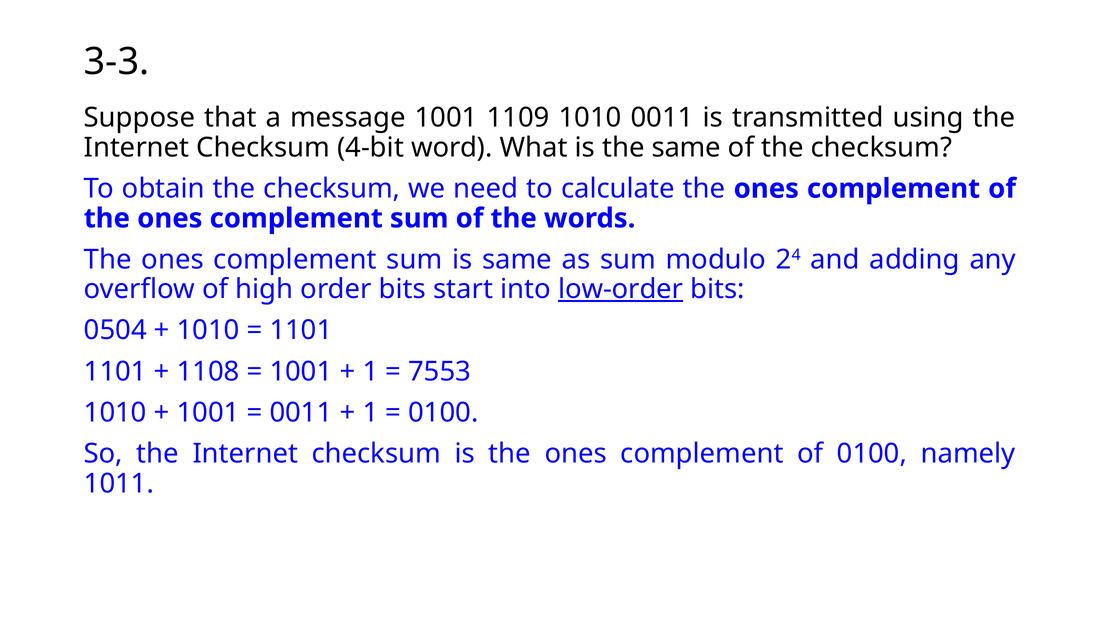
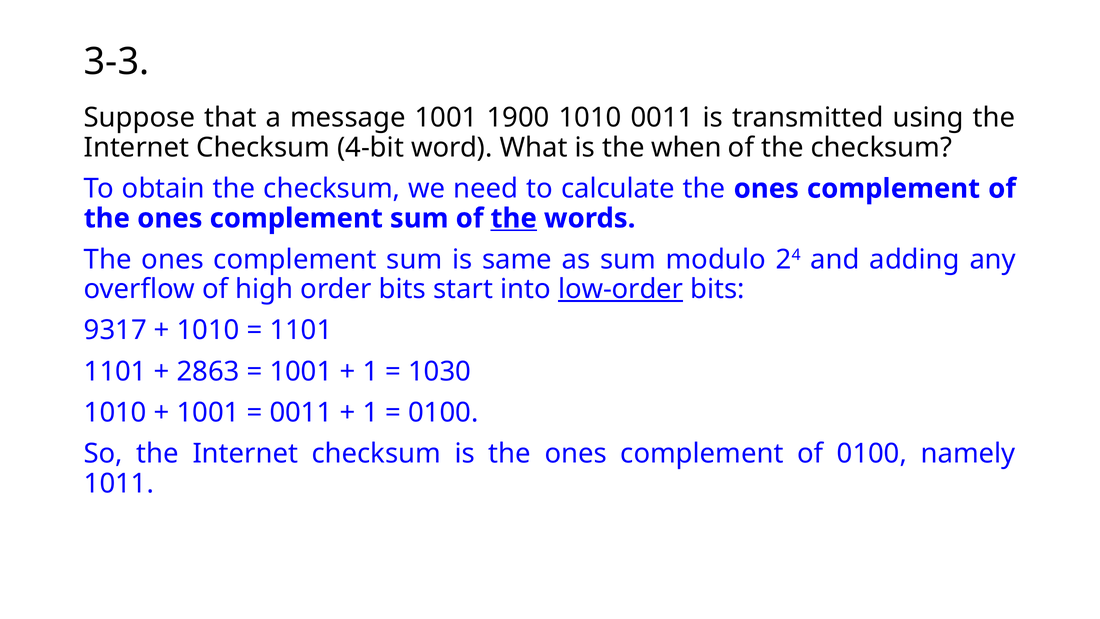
1109: 1109 -> 1900 (518, 118)
the same: same -> when (686, 147)
the underline: none -> present (514, 218)
0504: 0504 -> 9317 (115, 330)
1108: 1108 -> 2863 (208, 371)
7553: 7553 -> 1030 (440, 371)
